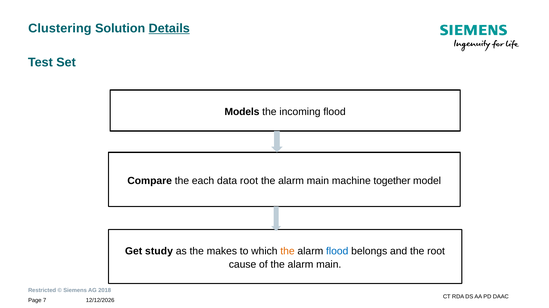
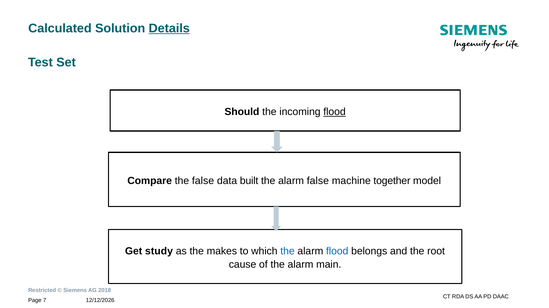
Clustering: Clustering -> Calculated (60, 28)
Models: Models -> Should (242, 112)
flood underline: none -> present (334, 112)
the each: each -> false (203, 181)
data root: root -> built (249, 181)
main: main -> false (318, 181)
the colour: orange -> blue (288, 252)
